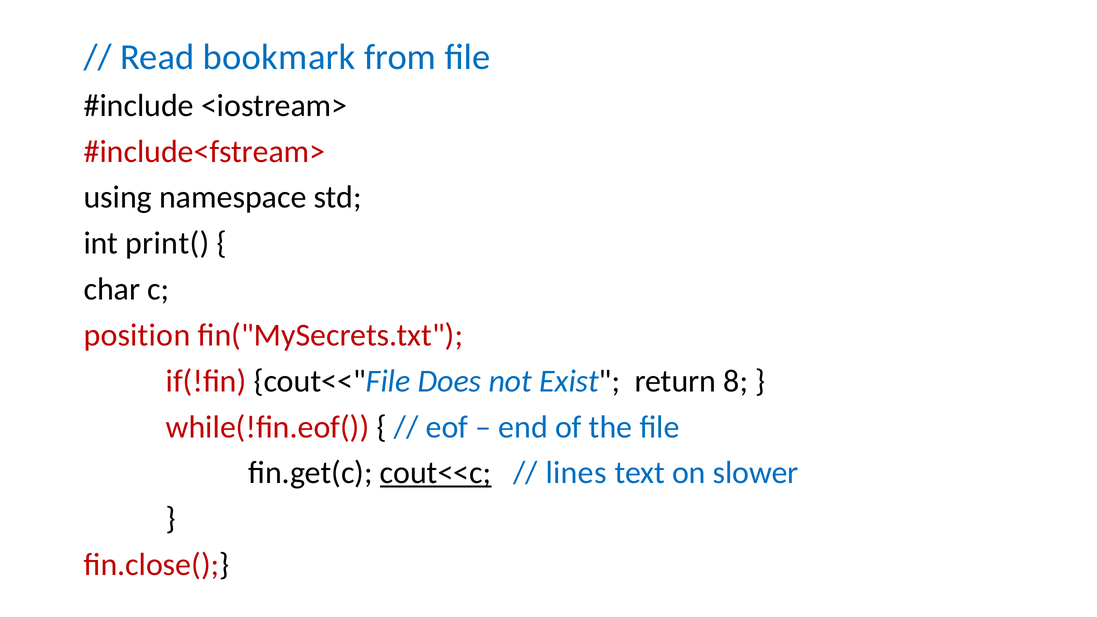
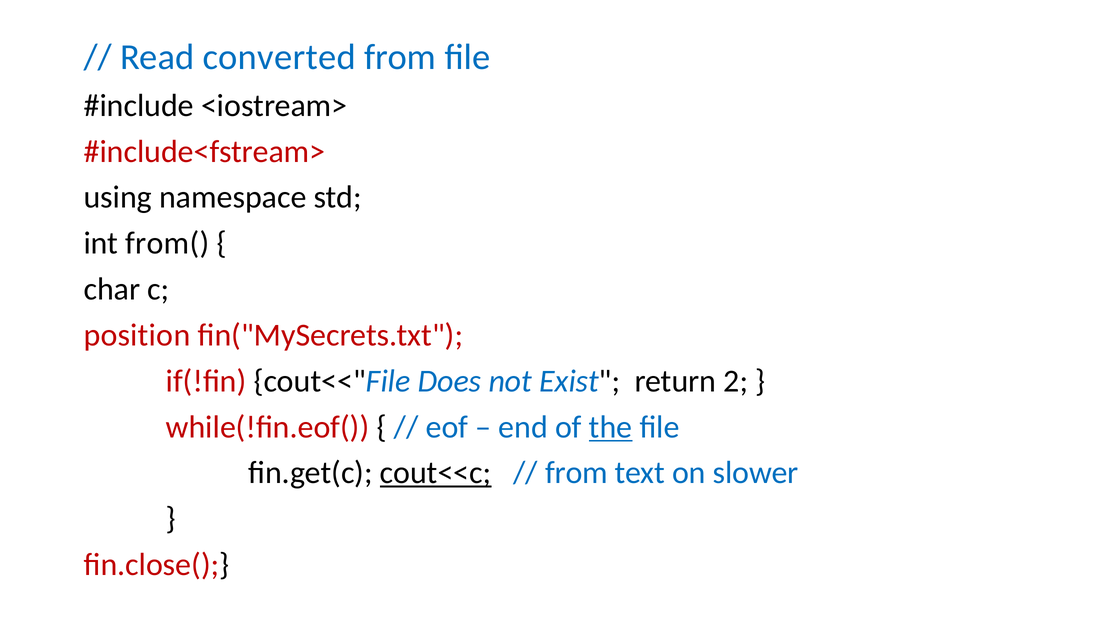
bookmark: bookmark -> converted (279, 57)
print(: print( -> from( (167, 243)
8: 8 -> 2 (736, 381)
the underline: none -> present (611, 427)
lines: lines -> from (576, 473)
